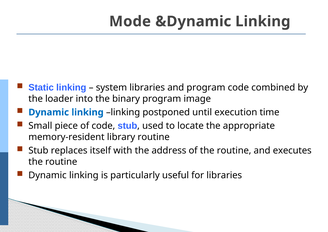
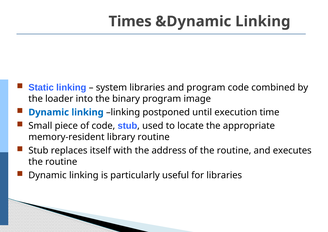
Mode: Mode -> Times (130, 21)
